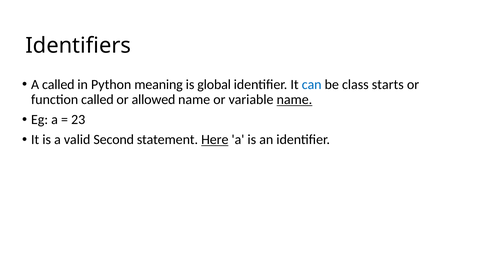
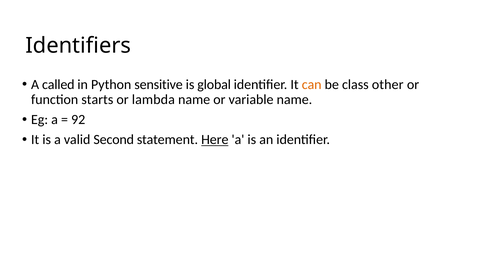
meaning: meaning -> sensitive (159, 85)
can colour: blue -> orange (312, 85)
starts: starts -> other (388, 85)
function called: called -> starts (97, 100)
allowed: allowed -> lambda (153, 100)
name underline: present -> none (294, 100)
23: 23 -> 92 (78, 120)
